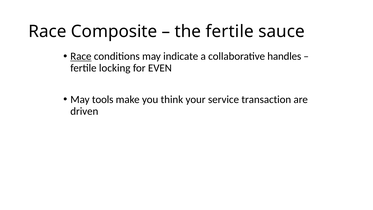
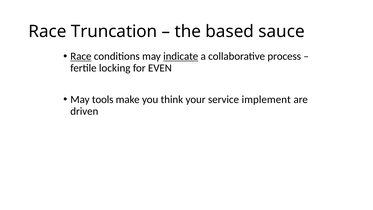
Composite: Composite -> Truncation (114, 31)
the fertile: fertile -> based (230, 31)
indicate underline: none -> present (181, 56)
handles: handles -> process (284, 56)
transaction: transaction -> implement (266, 99)
